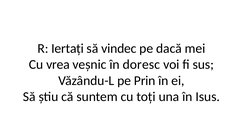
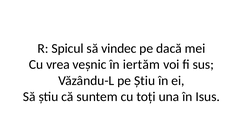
Iertați: Iertați -> Spicul (68, 49)
doresc: doresc -> iertăm (141, 65)
pe Prin: Prin -> Știu (145, 81)
